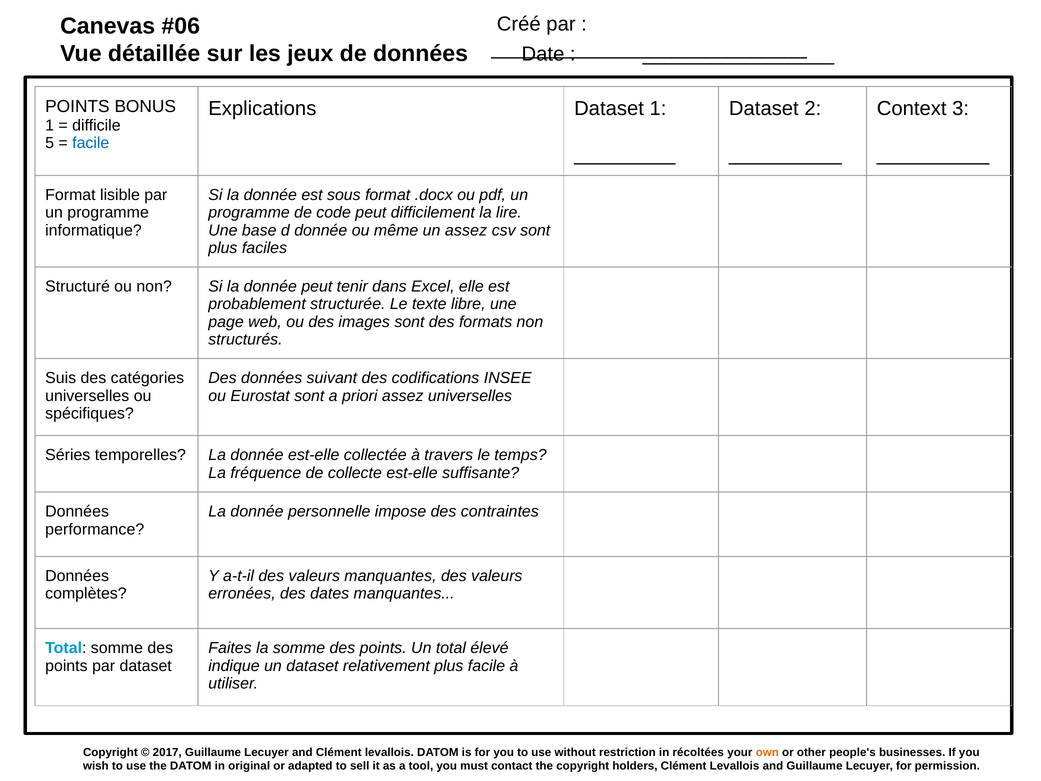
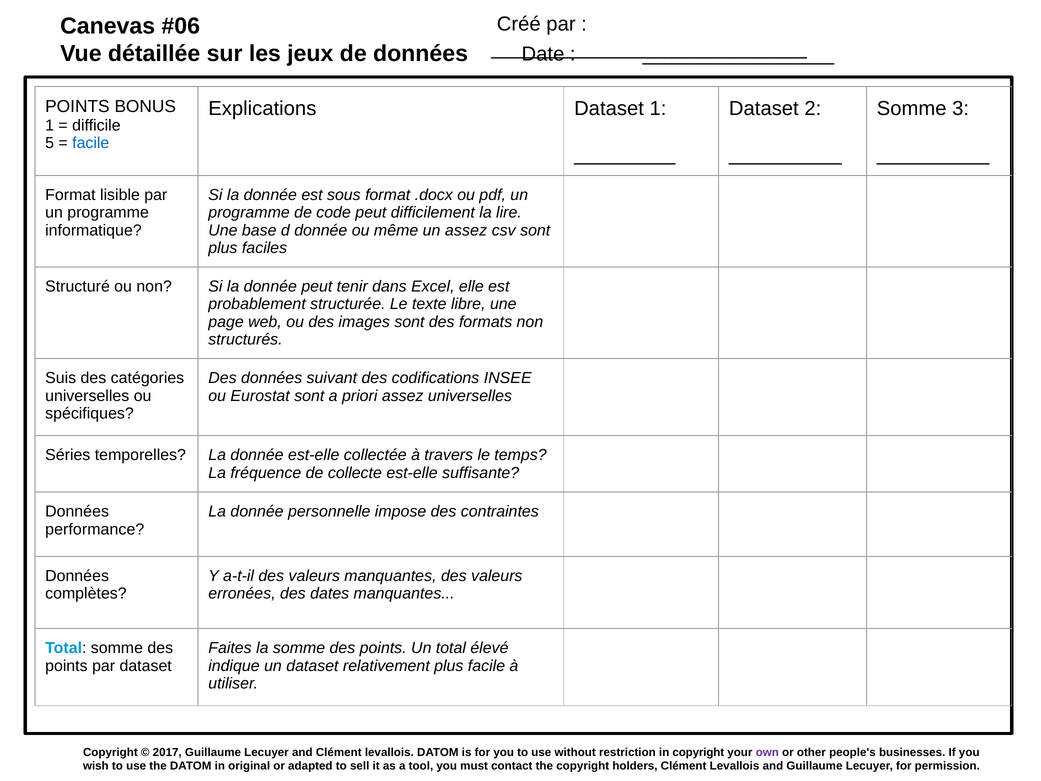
Context: Context -> Somme (912, 108)
in récoltées: récoltées -> copyright (698, 752)
own colour: orange -> purple (767, 752)
